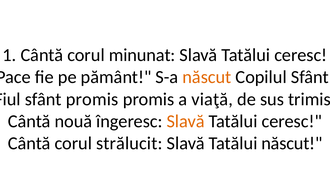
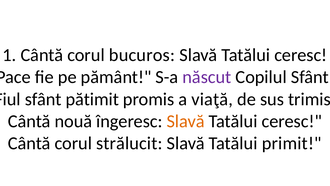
minunat: minunat -> bucuros (142, 55)
născut colour: orange -> purple (207, 77)
sfânt promis: promis -> pătimit (92, 99)
Tatălui născut: născut -> primit (292, 143)
